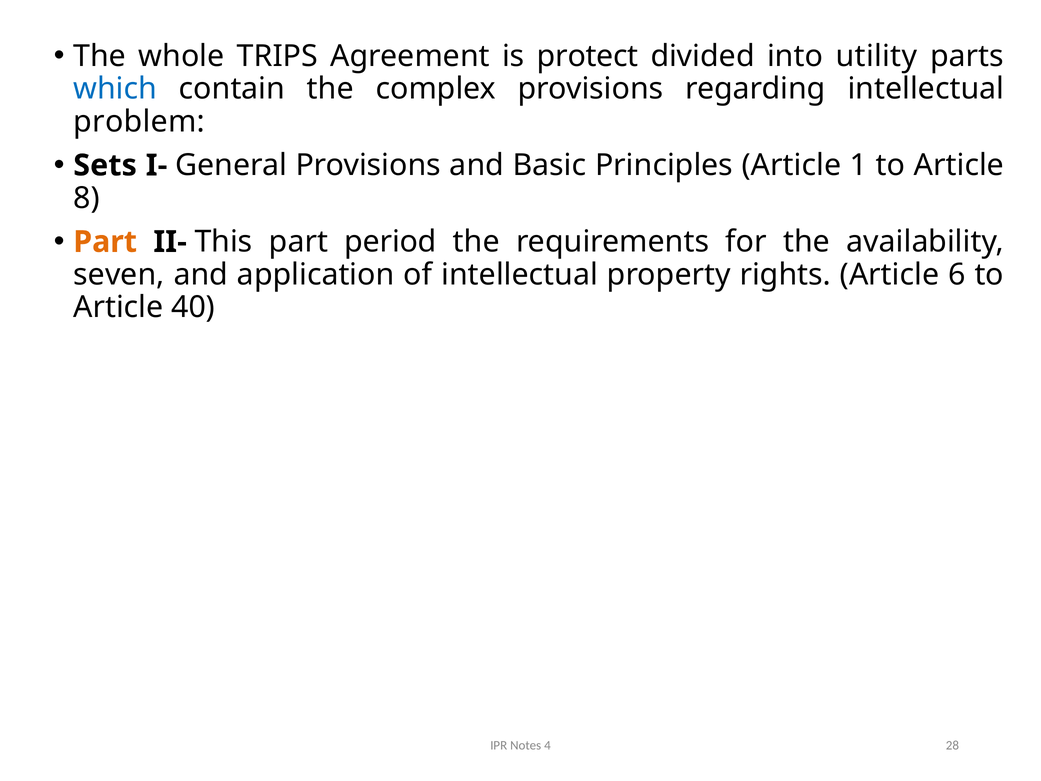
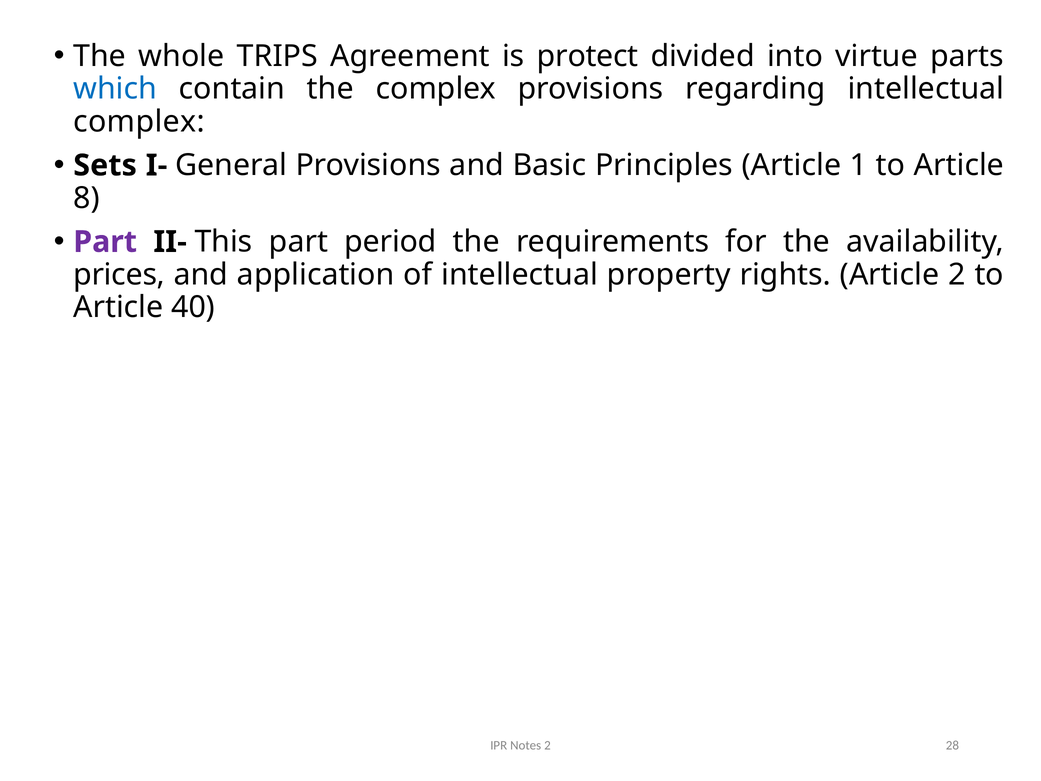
utility: utility -> virtue (877, 56)
problem: problem -> complex (139, 122)
Part colour: orange -> purple (105, 242)
seven: seven -> prices (119, 275)
Article 6: 6 -> 2 (957, 275)
Notes 4: 4 -> 2 (548, 745)
